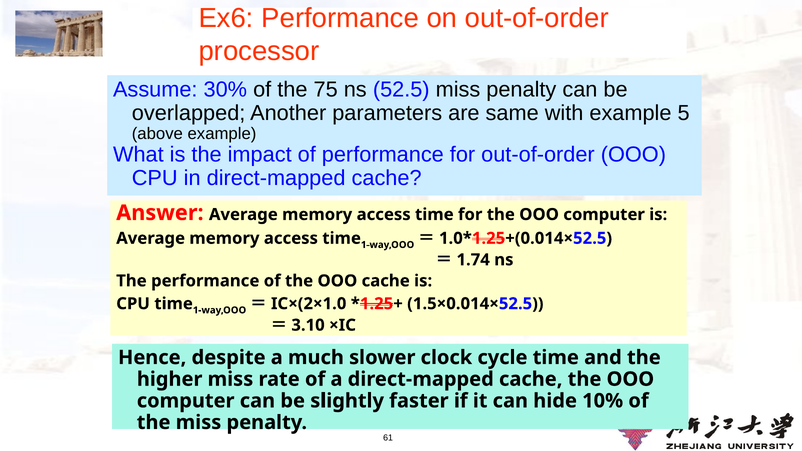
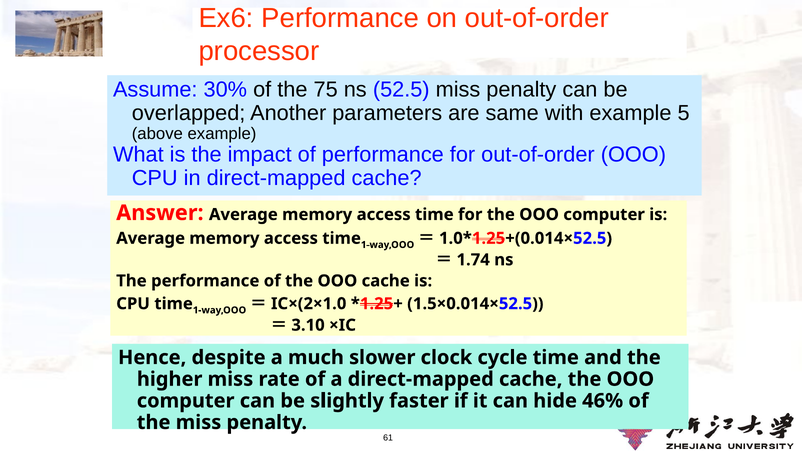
10%: 10% -> 46% (603, 401)
